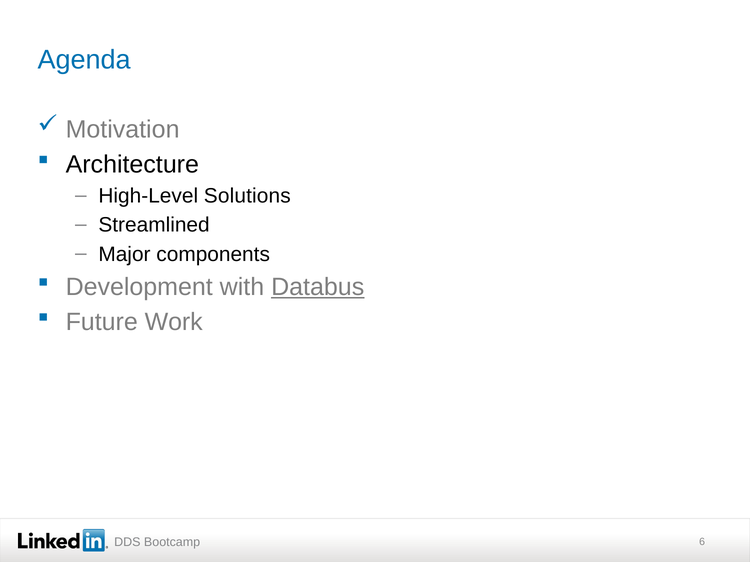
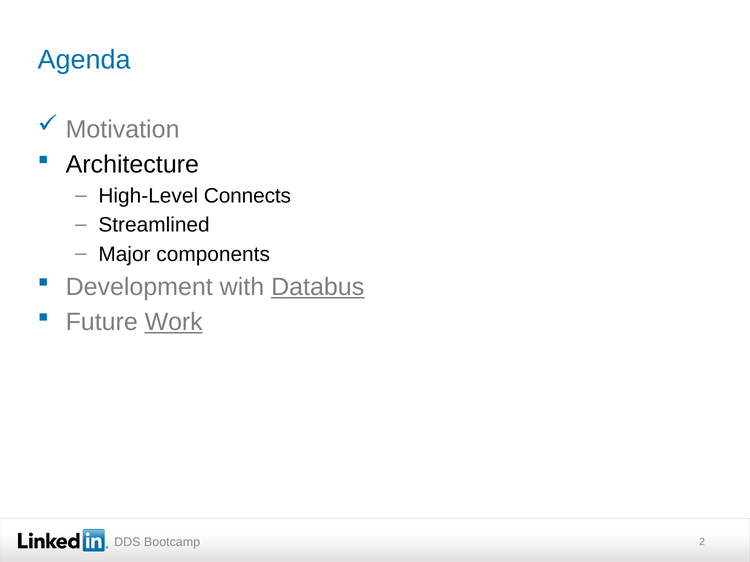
Solutions: Solutions -> Connects (247, 196)
Work underline: none -> present (174, 322)
6: 6 -> 2 (702, 543)
